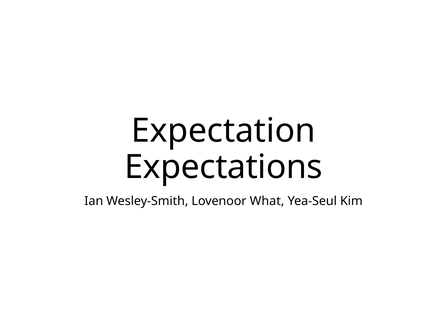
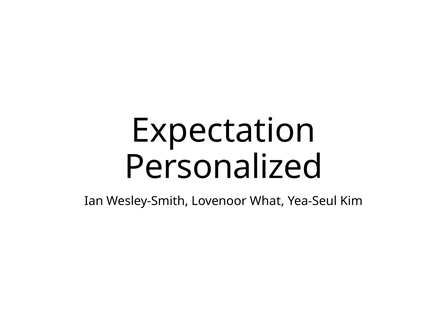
Expectations: Expectations -> Personalized (224, 167)
